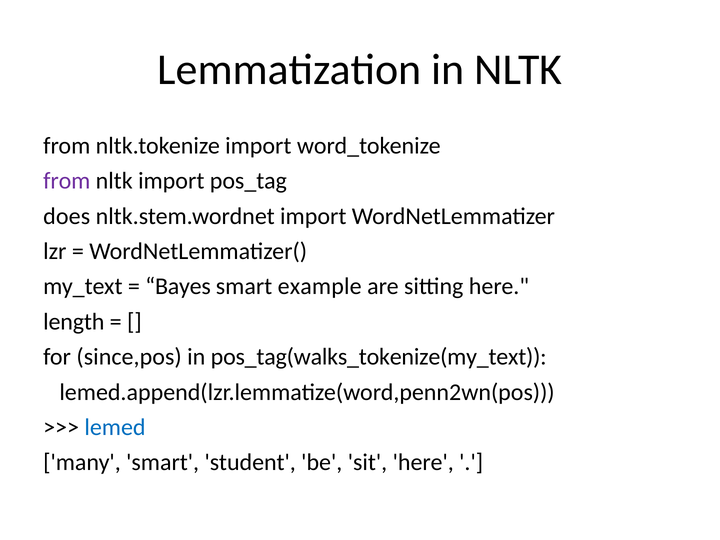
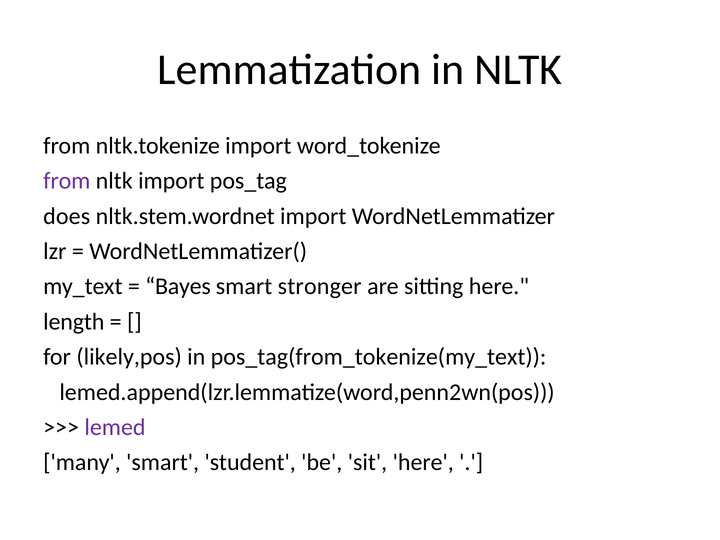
example: example -> stronger (320, 287)
since,pos: since,pos -> likely,pos (129, 357)
pos_tag(walks_tokenize(my_text: pos_tag(walks_tokenize(my_text -> pos_tag(from_tokenize(my_text (379, 357)
lemed colour: blue -> purple (115, 427)
